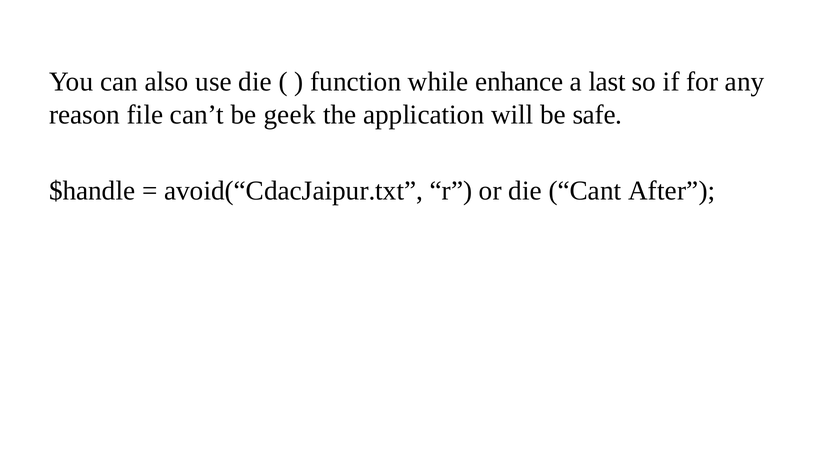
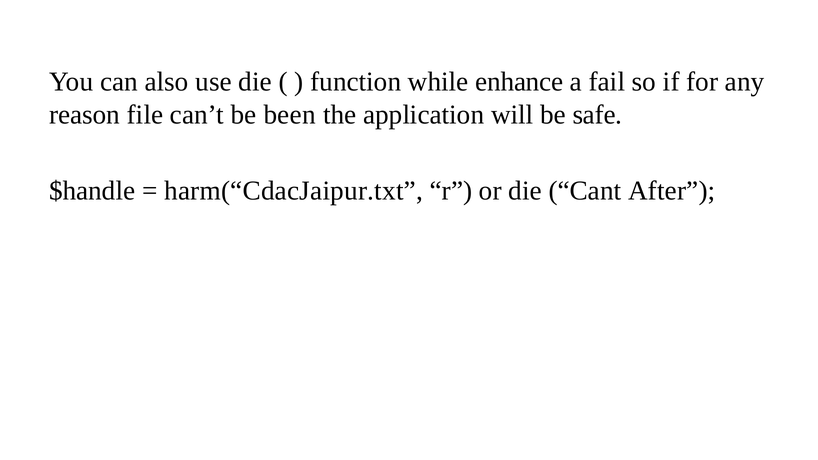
last: last -> fail (607, 82)
geek: geek -> been (290, 115)
avoid(“CdacJaipur.txt: avoid(“CdacJaipur.txt -> harm(“CdacJaipur.txt (294, 191)
